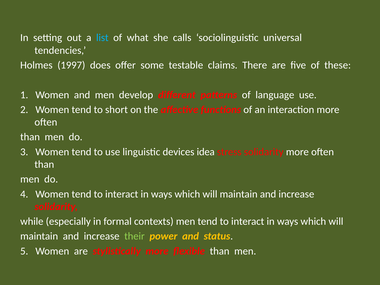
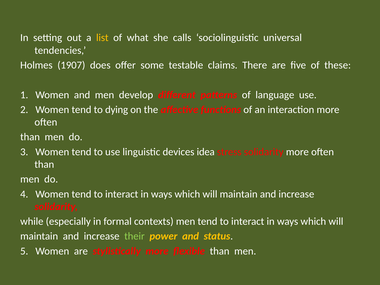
list colour: light blue -> yellow (102, 38)
1997: 1997 -> 1907 (71, 65)
short: short -> dying (117, 110)
